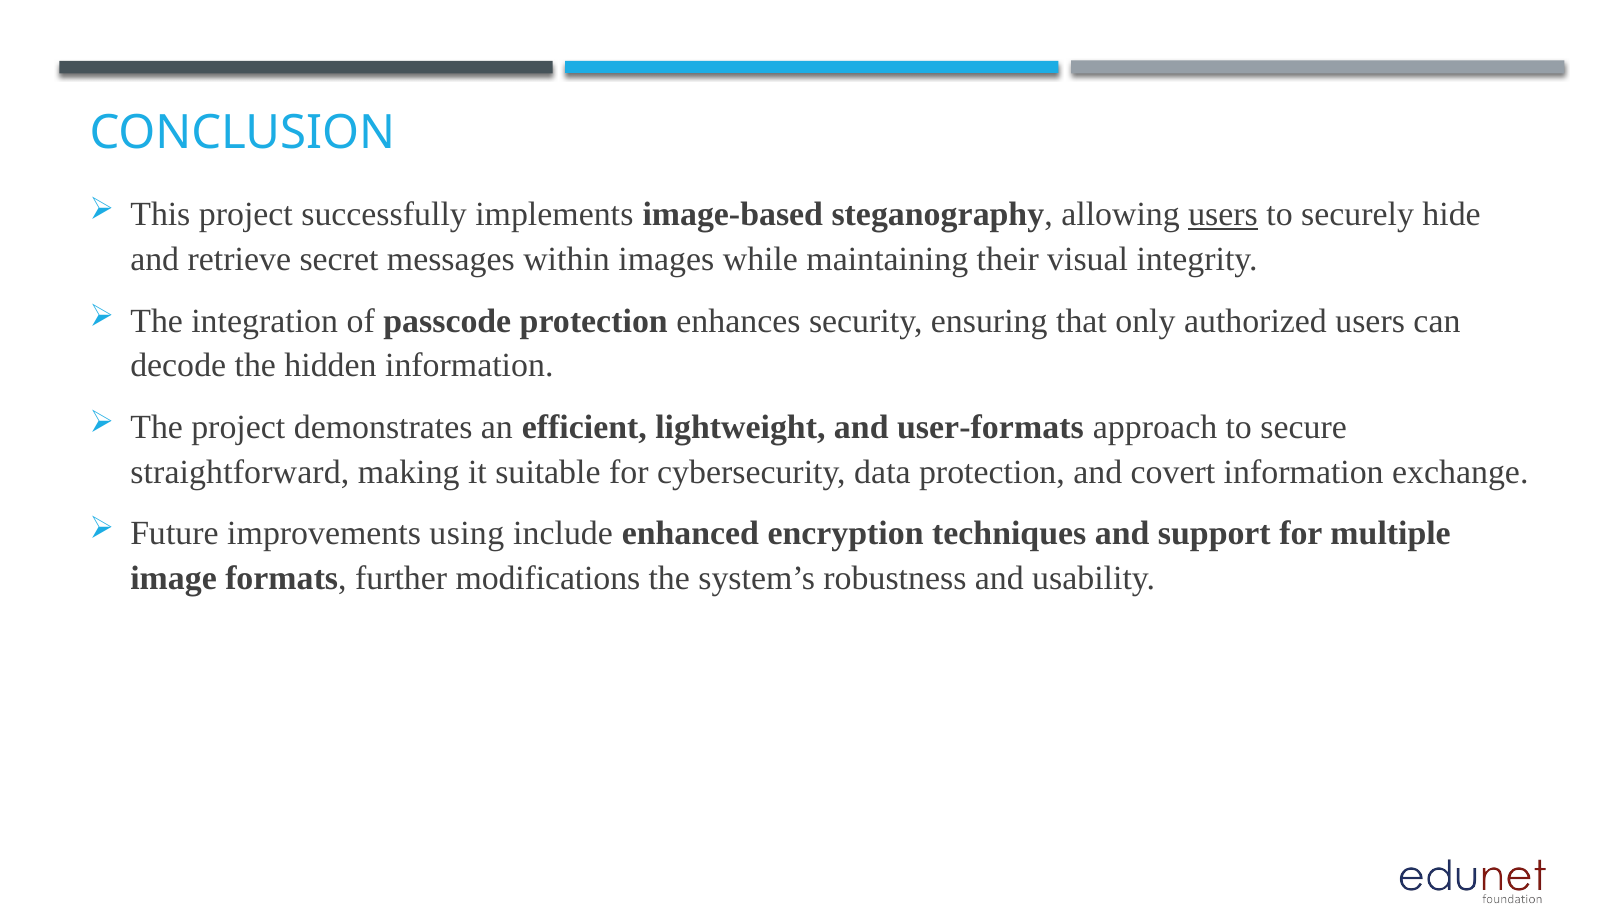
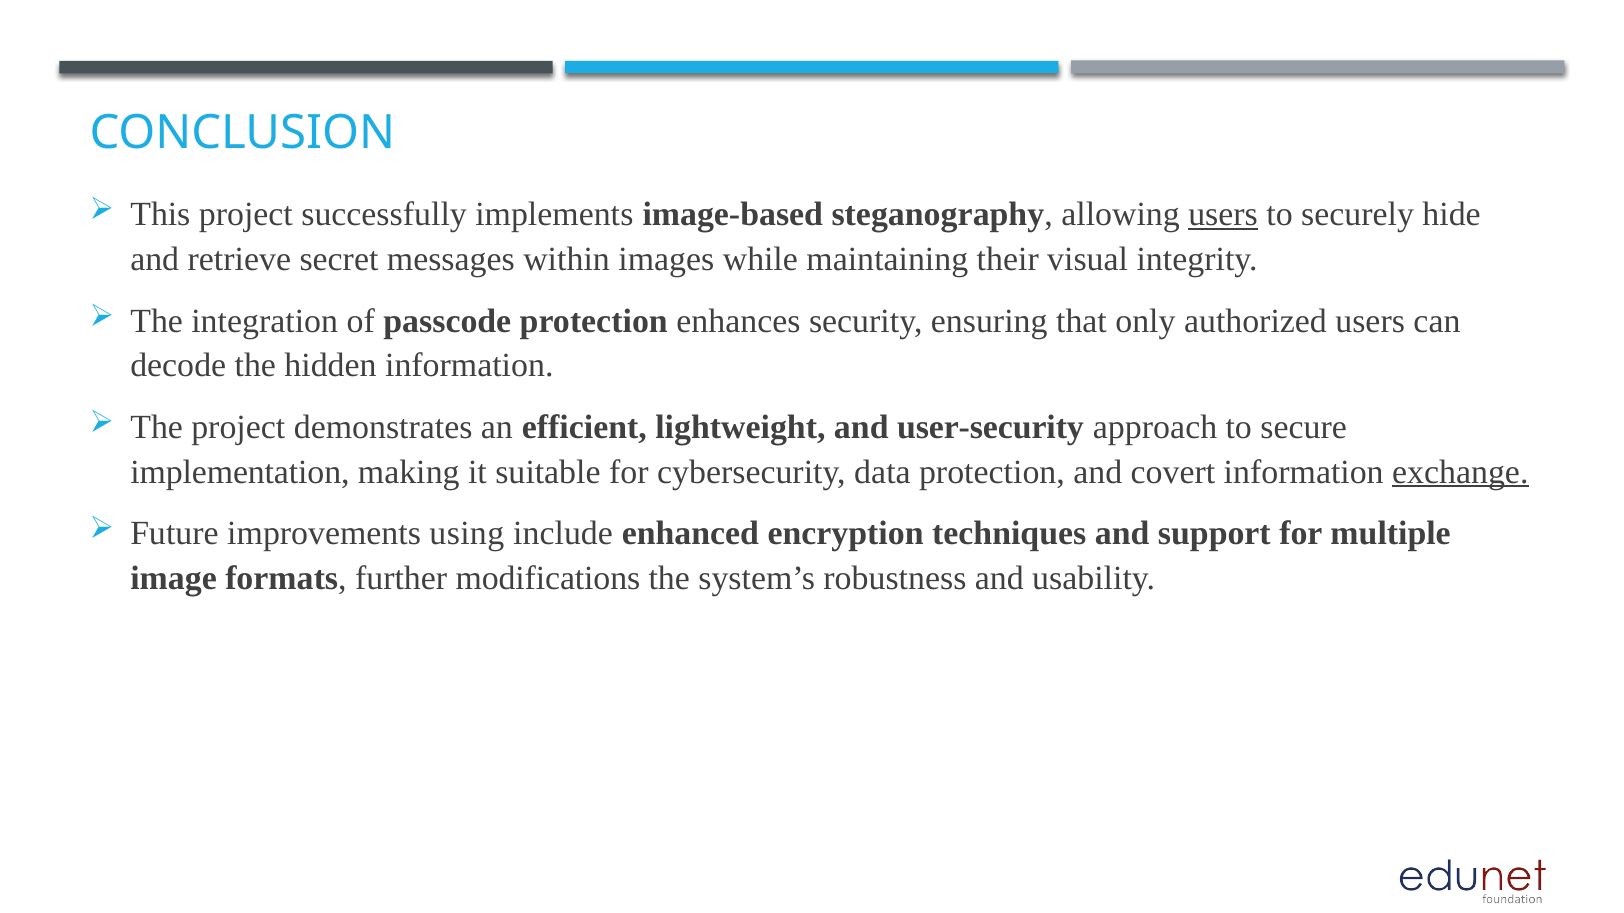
user-formats: user-formats -> user-security (990, 427)
straightforward: straightforward -> implementation (240, 472)
exchange underline: none -> present (1460, 472)
